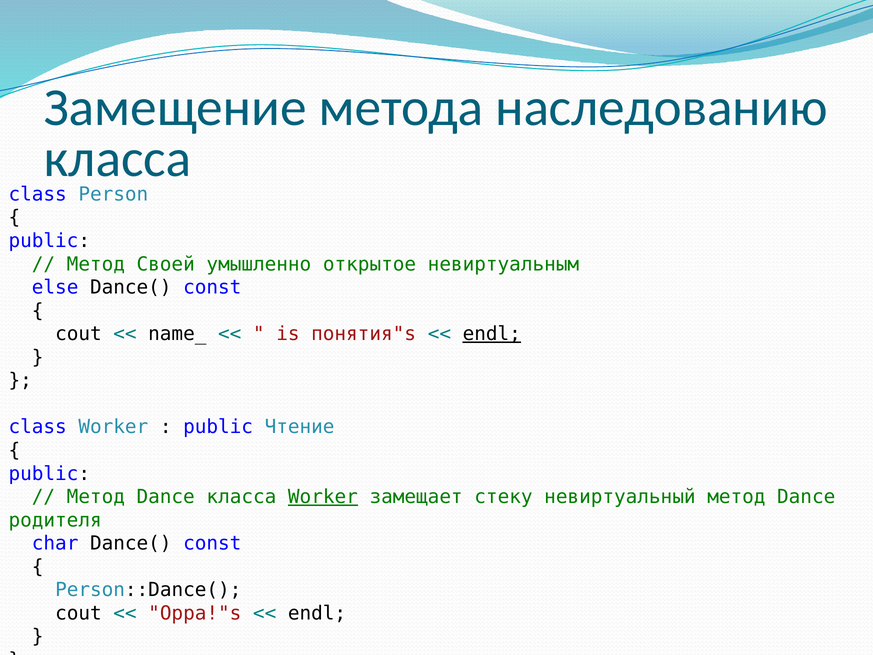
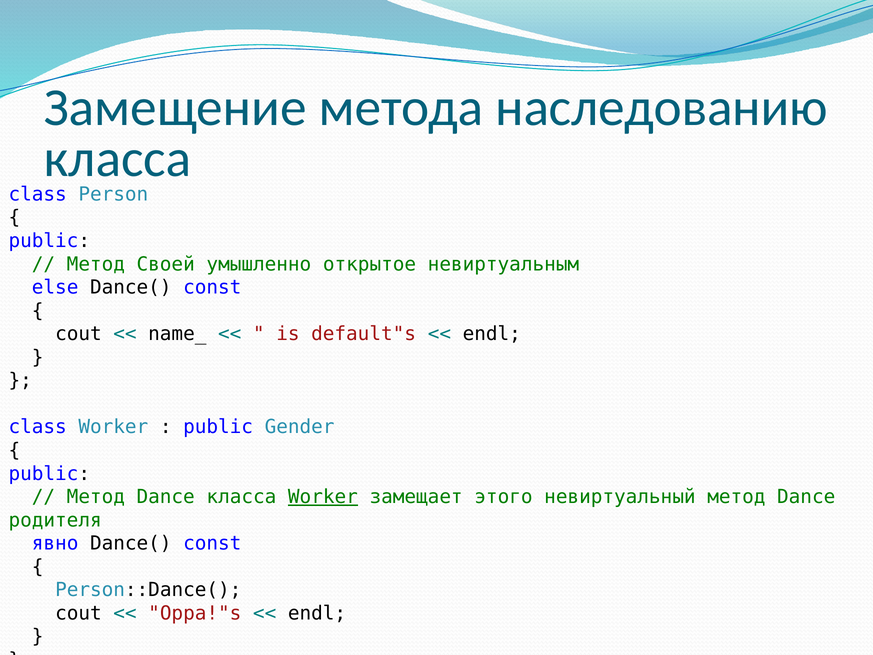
понятия"s: понятия"s -> default"s (364, 334)
endl underline: present -> none (492, 334)
Чтение: Чтение -> Gender (300, 427)
стеку: стеку -> этого (503, 497)
char: char -> явно (55, 543)
